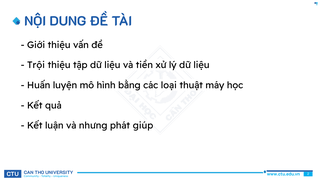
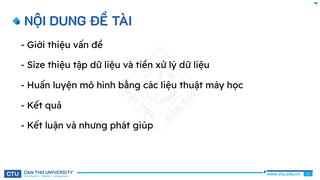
Trội: Trội -> Size (36, 65)
các loại: loại -> liệu (169, 85)
